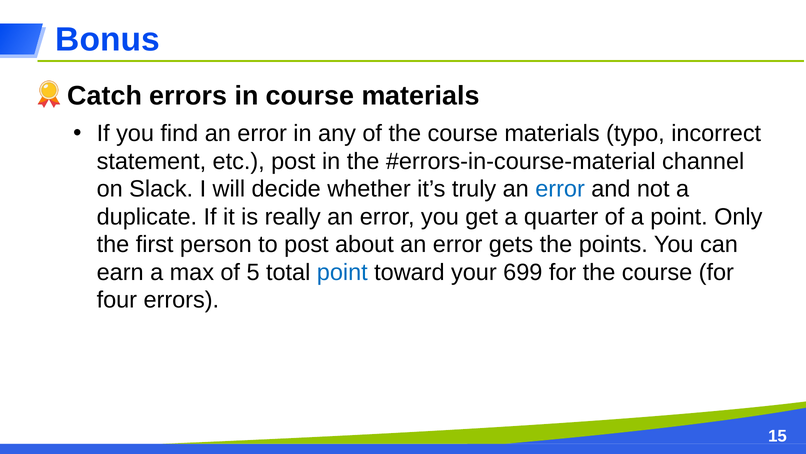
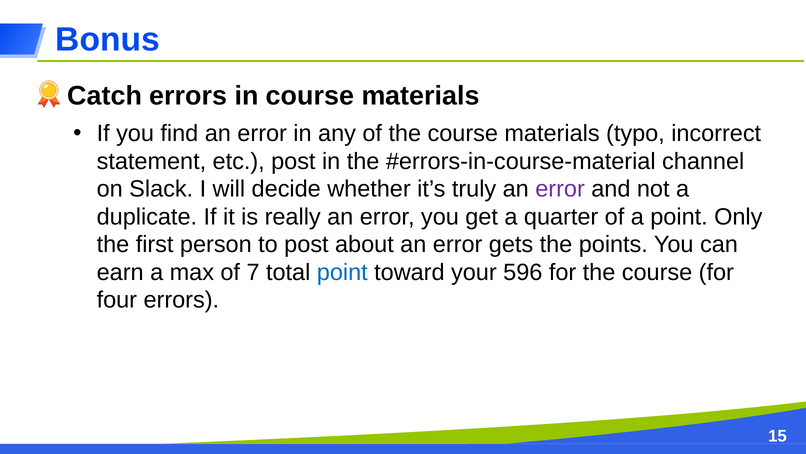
error colour: blue -> purple (560, 189)
5: 5 -> 7 (253, 272)
699: 699 -> 596 (523, 272)
